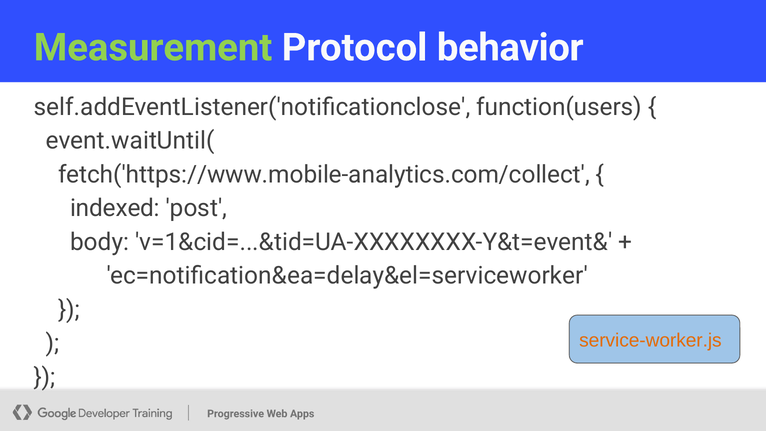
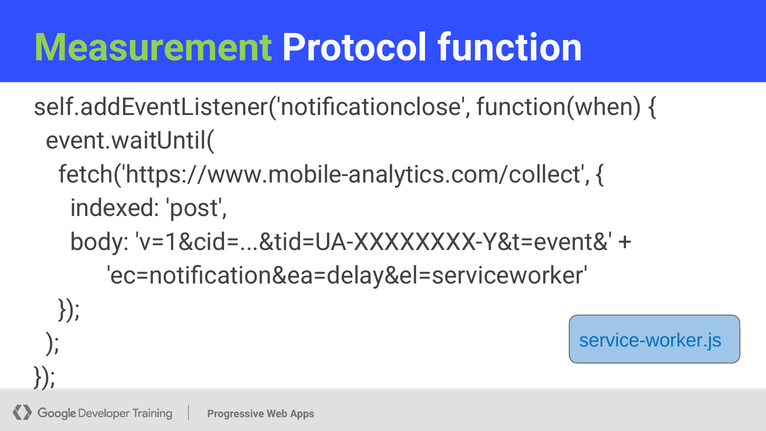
behavior: behavior -> function (510, 48)
function(users: function(users -> function(when (559, 107)
service-worker.js colour: orange -> blue (650, 340)
